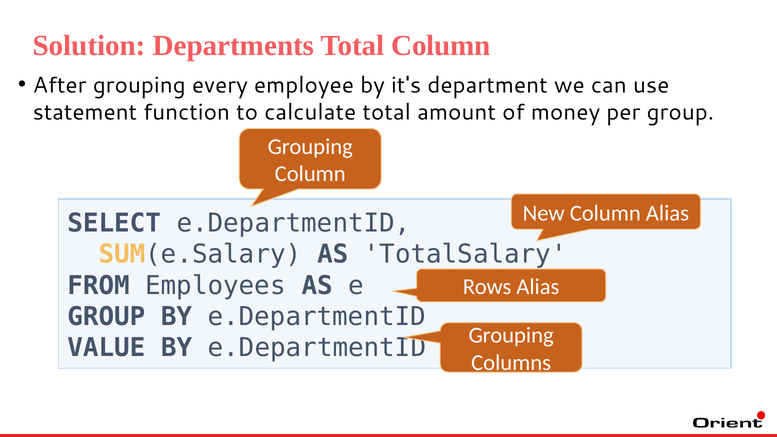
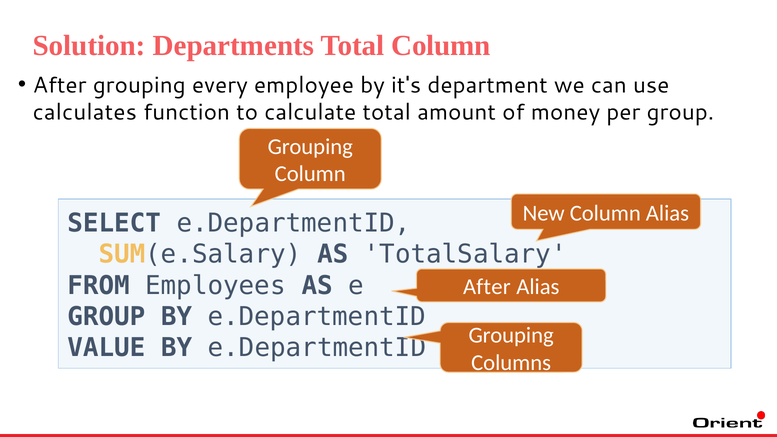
statement: statement -> calculates (85, 112)
Rows: Rows -> After (487, 287)
